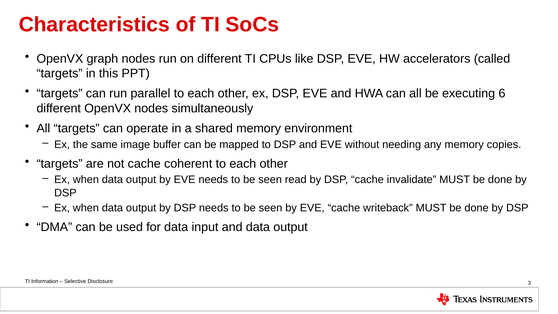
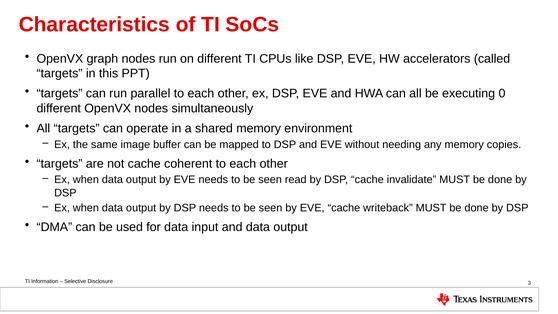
6: 6 -> 0 (502, 94)
